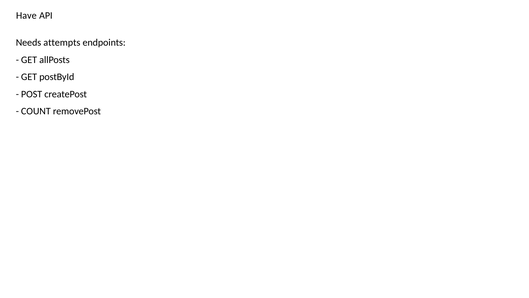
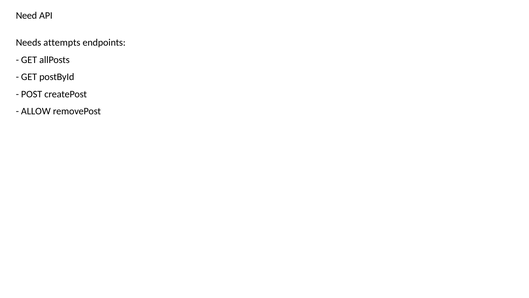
Have: Have -> Need (26, 16)
COUNT: COUNT -> ALLOW (36, 111)
